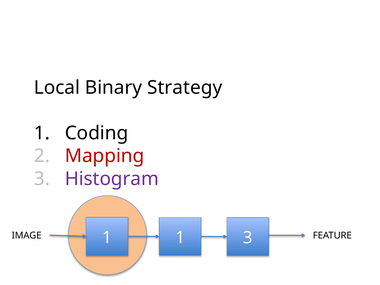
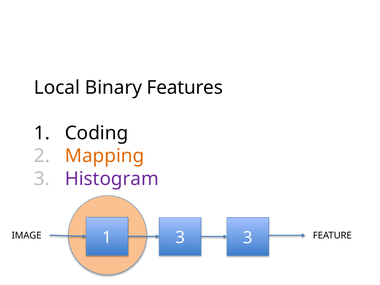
Strategy: Strategy -> Features (185, 88)
Mapping colour: red -> orange (105, 156)
1 1: 1 -> 3 (180, 238)
